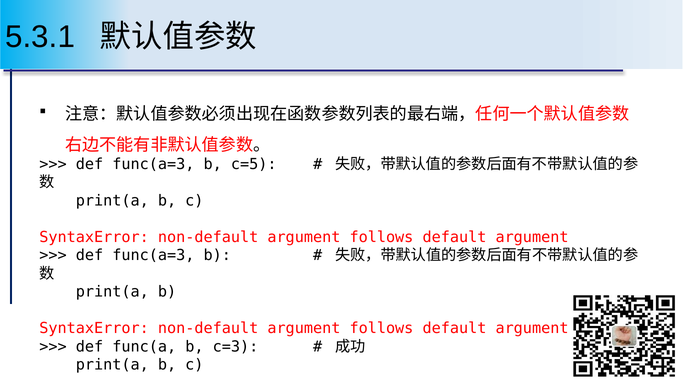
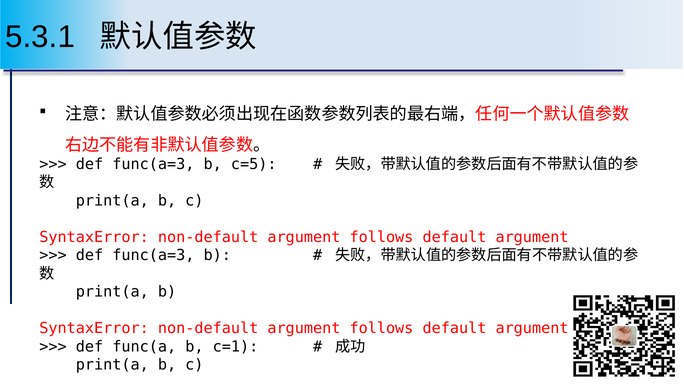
c=3: c=3 -> c=1 (236, 346)
